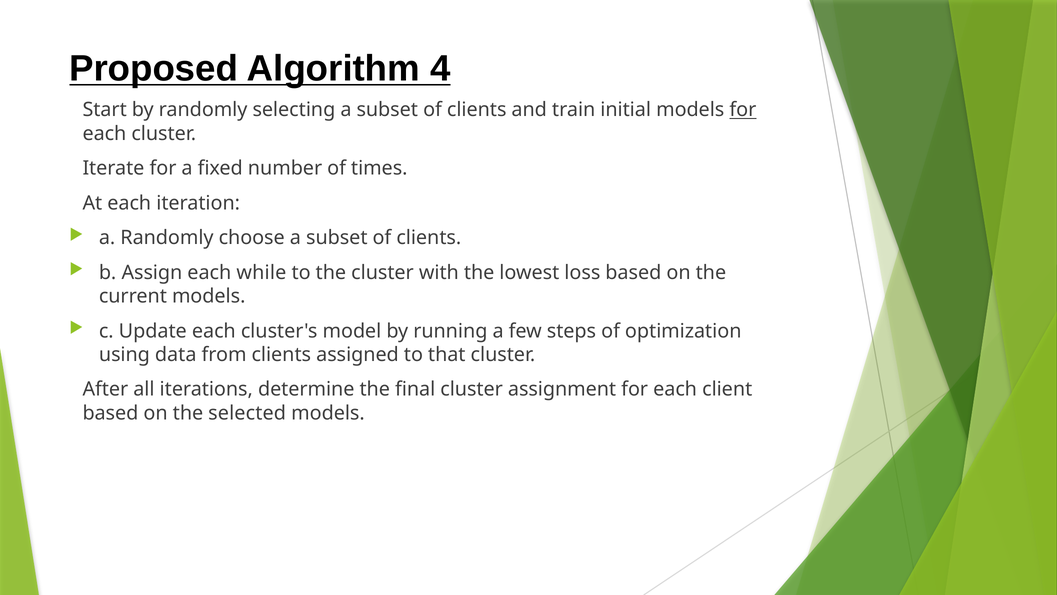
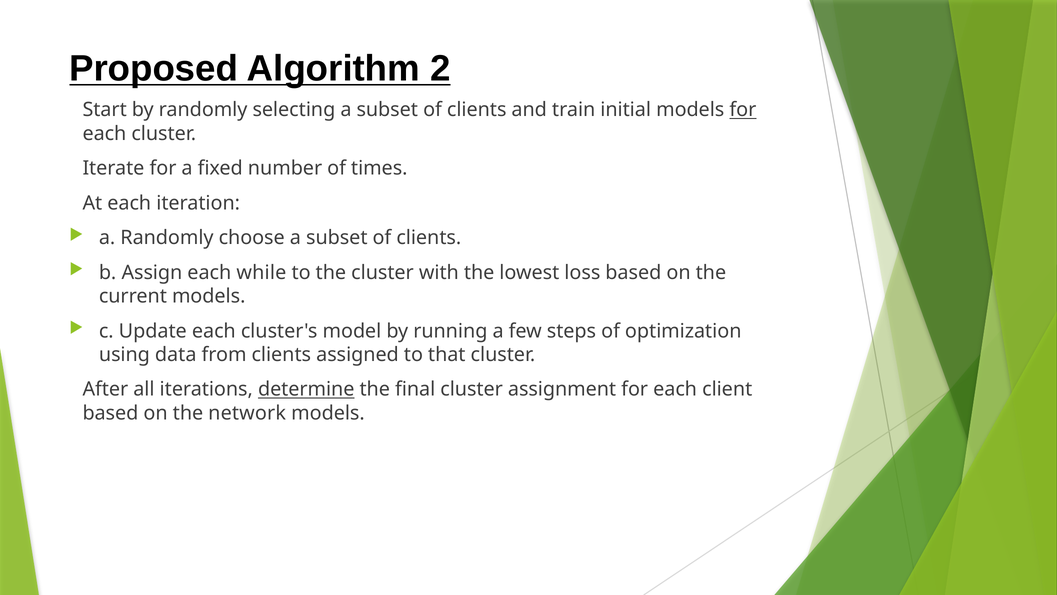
4: 4 -> 2 (440, 69)
determine underline: none -> present (306, 389)
selected: selected -> network (247, 413)
